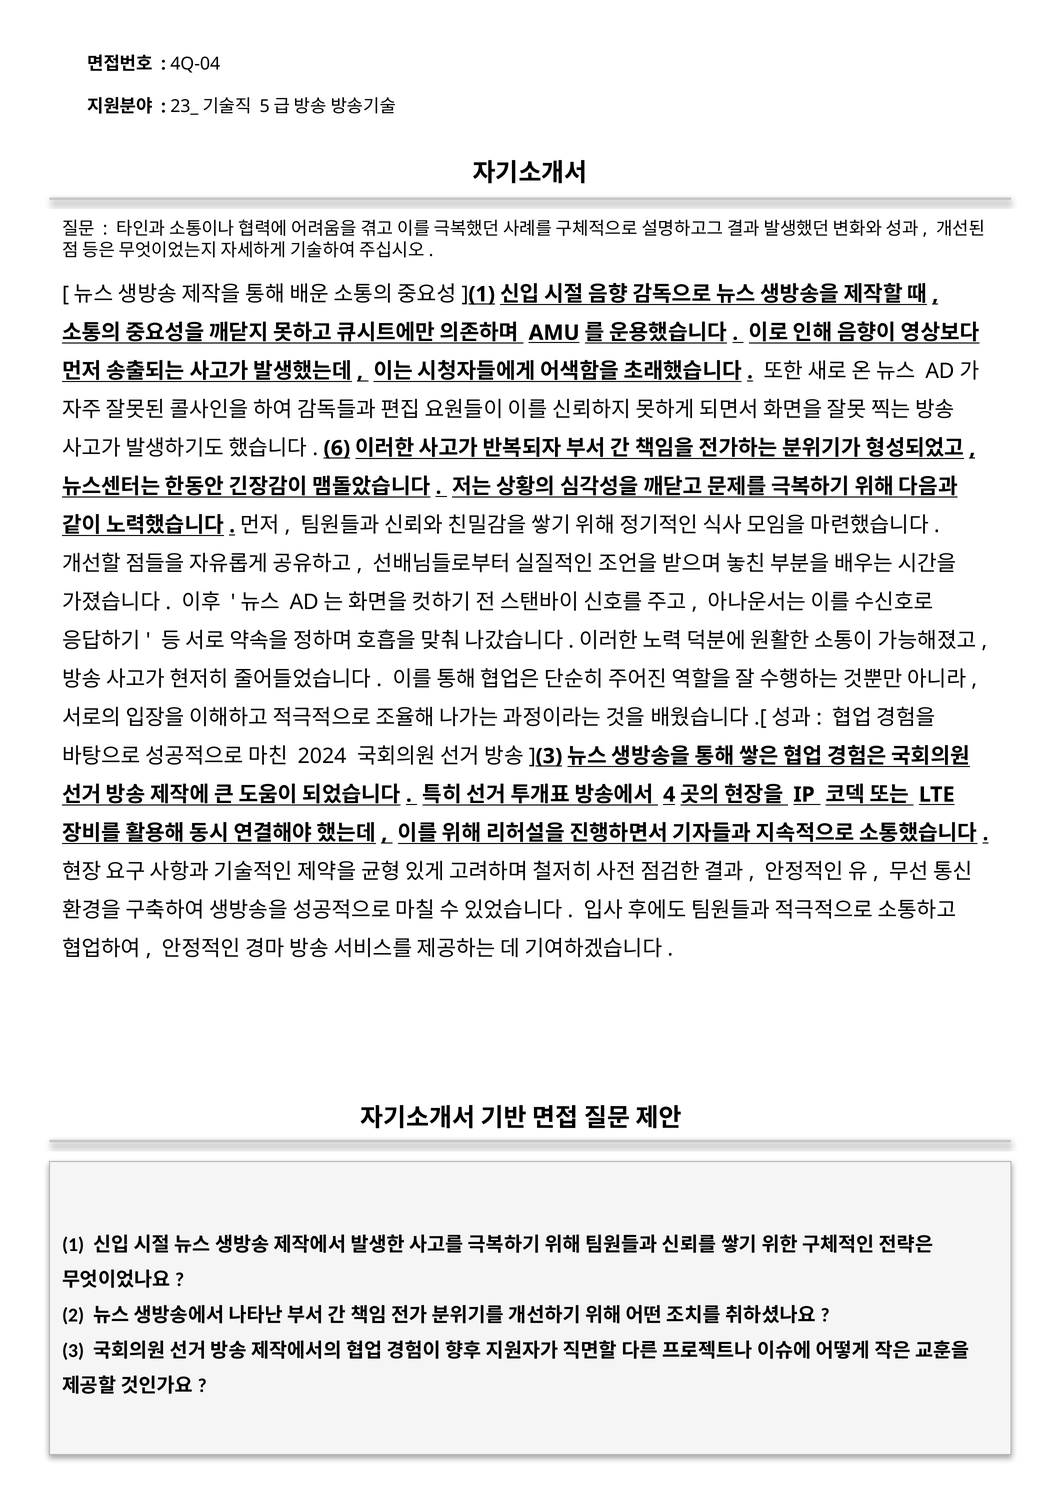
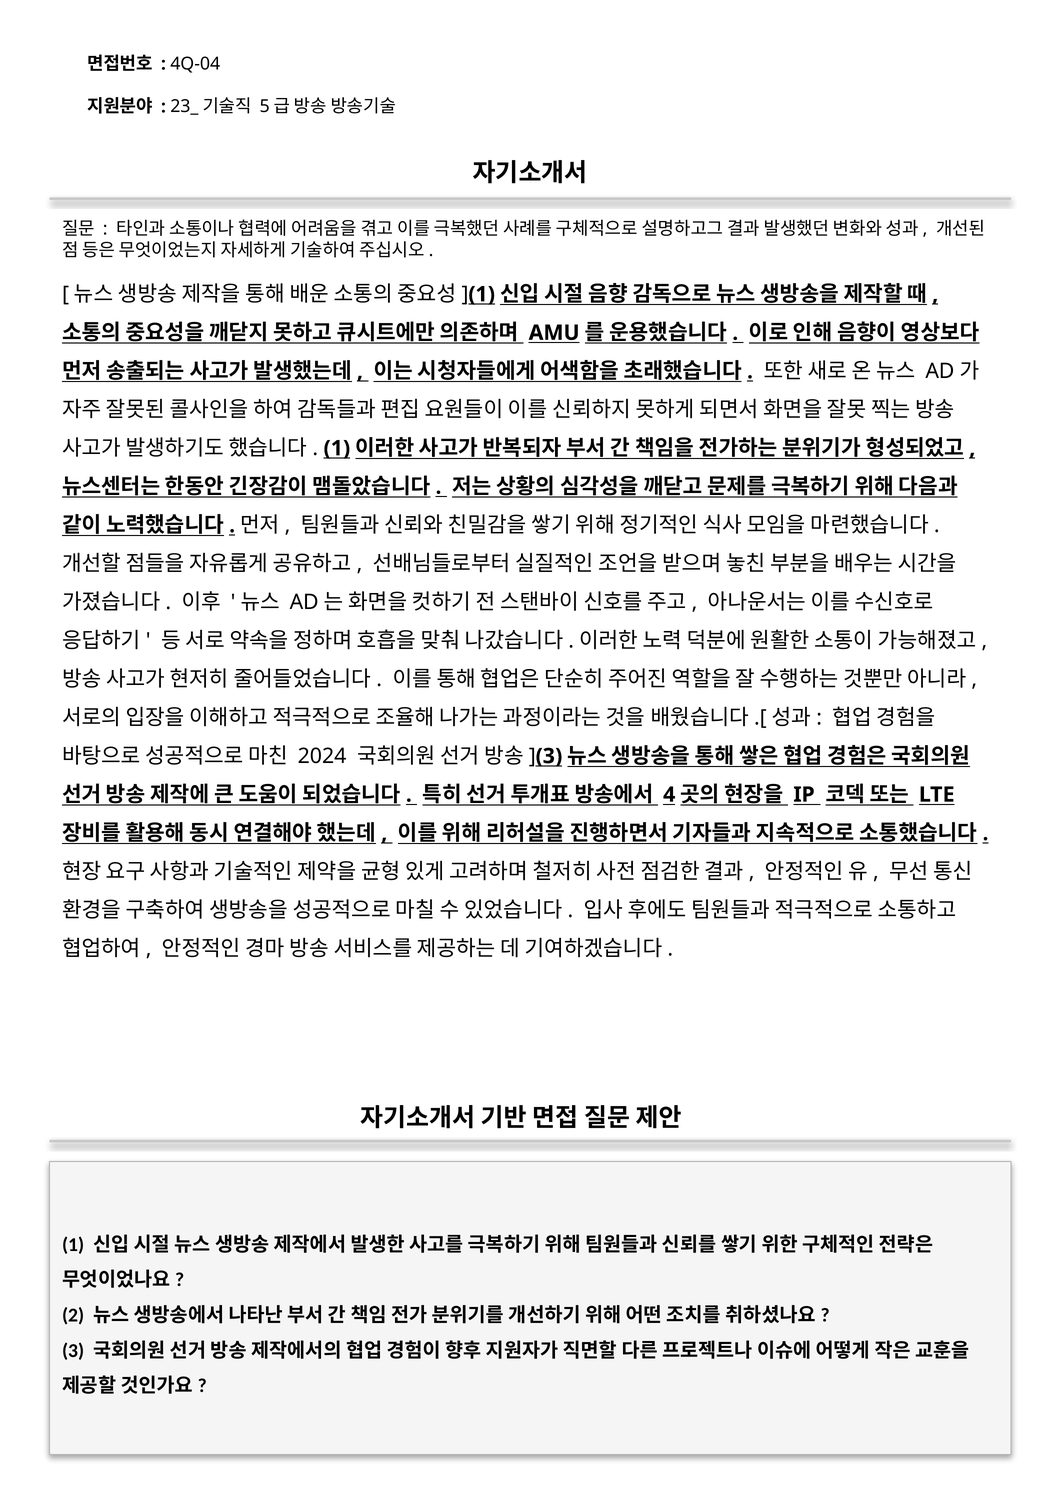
6: 6 -> 1 (337, 448)
